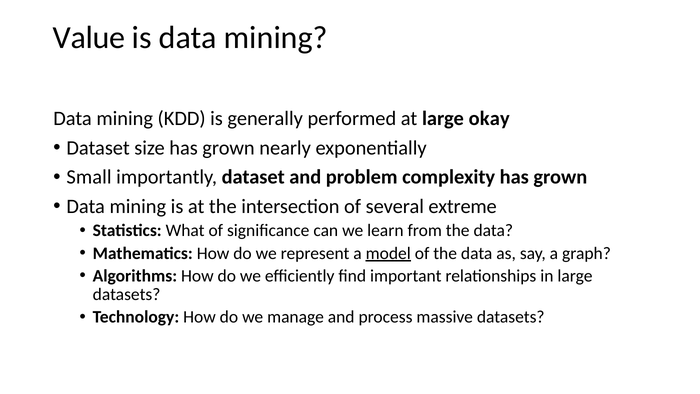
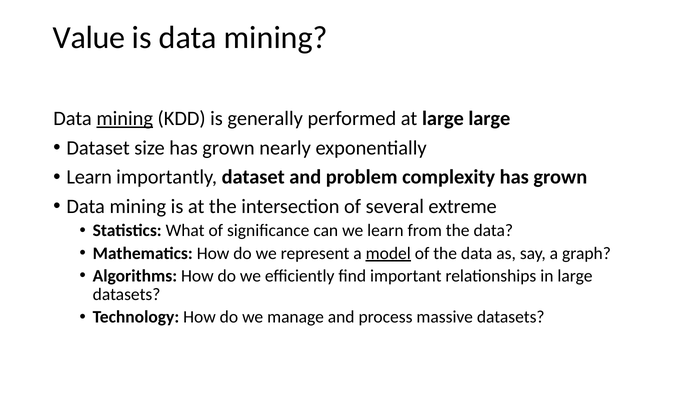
mining underline: none -> present (125, 118)
large okay: okay -> large (489, 118)
Small: Small -> Learn (89, 177)
